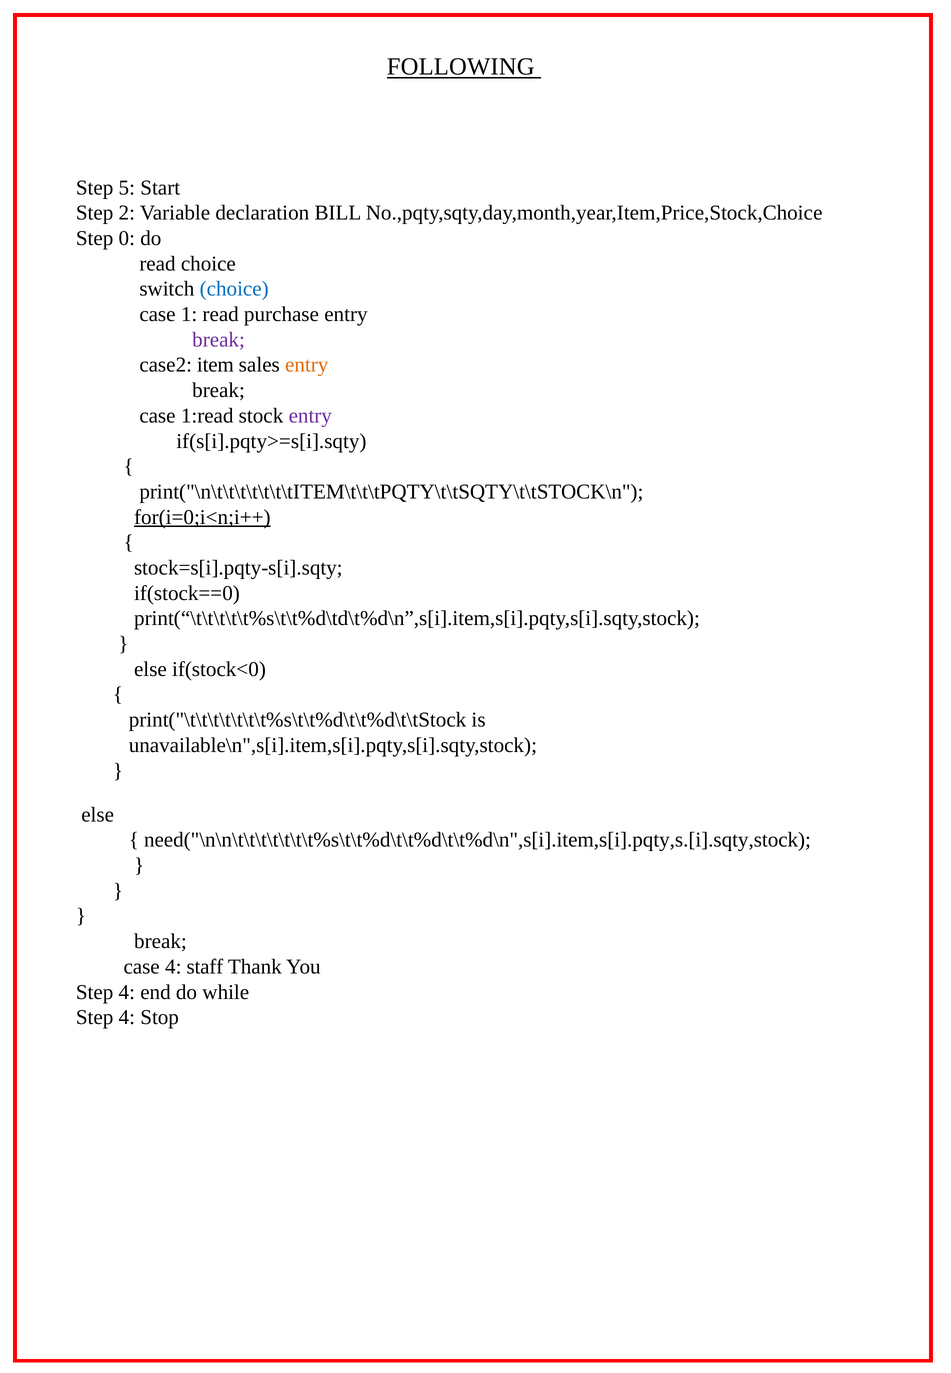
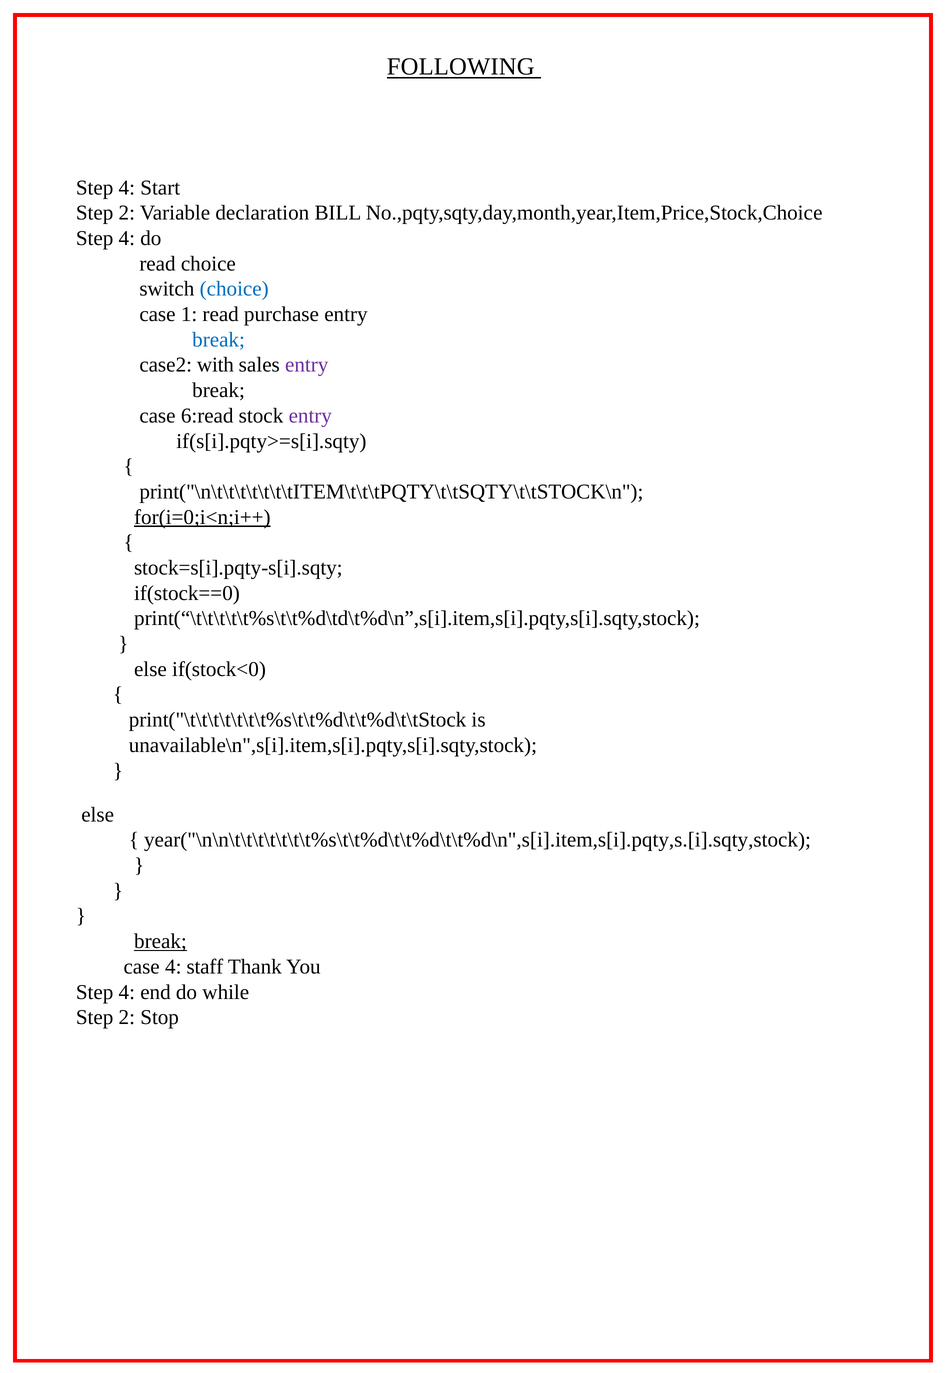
5: 5 -> 4 (127, 188)
0: 0 -> 4 (127, 238)
break colour: purple -> blue (219, 340)
item: item -> with (215, 365)
entry colour: orange -> purple (307, 365)
1:read: 1:read -> 6:read (207, 416)
need("\n\n\t\t\t\t\t\t\t%s\t\t%d\t\t%d\t\t%d\n",s[i].item,s[i].pqty,s.[i].sqty,stock: need("\n\n\t\t\t\t\t\t\t%s\t\t%d\t\t%d\t\t%d\n",s[i].item,s[i].pqty,s.[i].sqty,stock -> year("\n\n\t\t\t\t\t\t\t%s\t\t%d\t\t%d\t\t%d\n",s[i].item,s[i].pqty,s.[i].sqty,stock (477, 840)
break underline: none -> present (160, 942)
4: 4 -> 2 (127, 1018)
